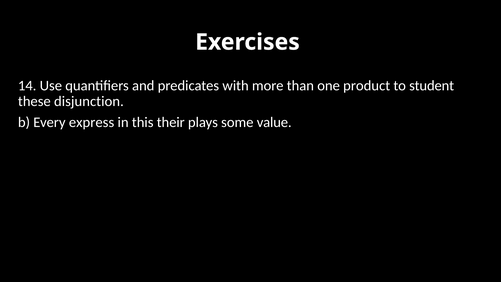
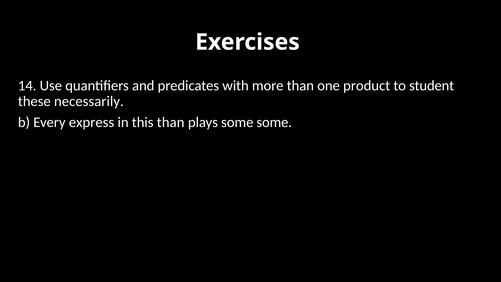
disjunction: disjunction -> necessarily (89, 101)
this their: their -> than (171, 122)
some value: value -> some (274, 122)
